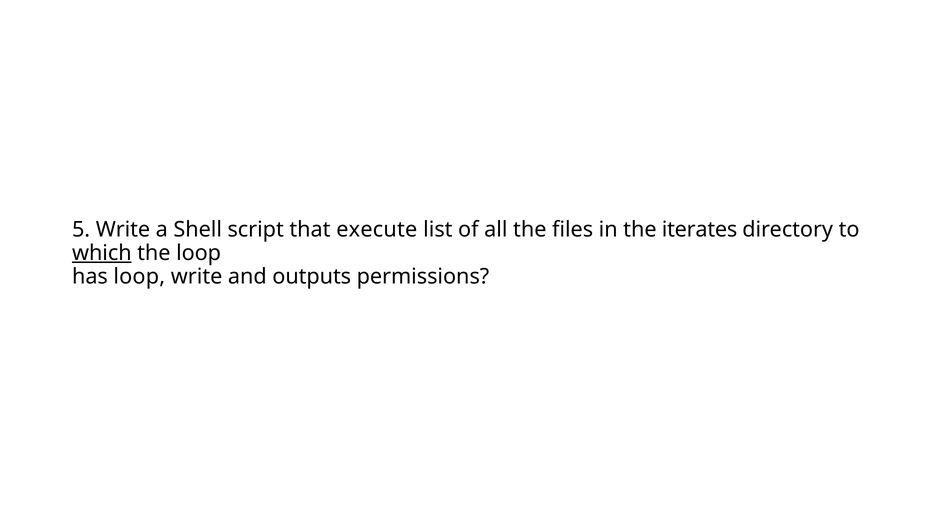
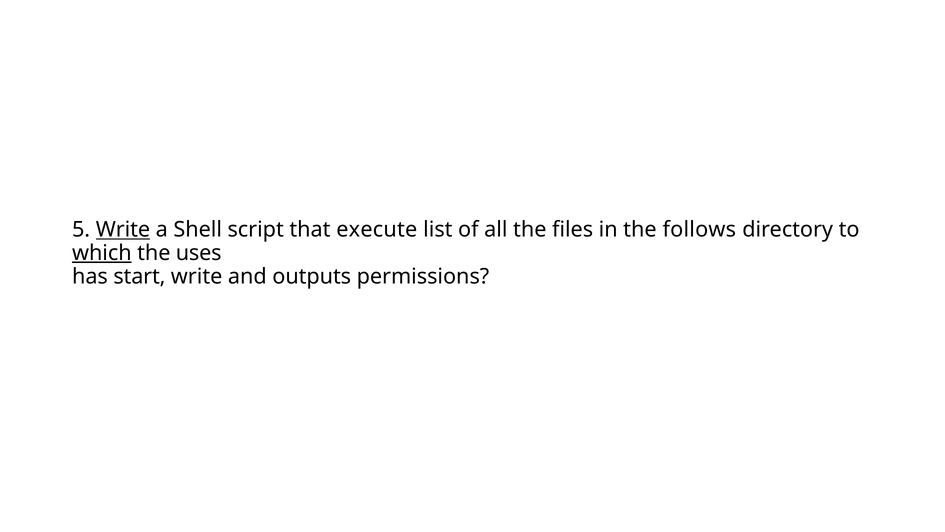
Write underline: none -> present (123, 229)
iterates: iterates -> follows (699, 229)
the loop: loop -> uses (199, 253)
has loop: loop -> start (139, 276)
